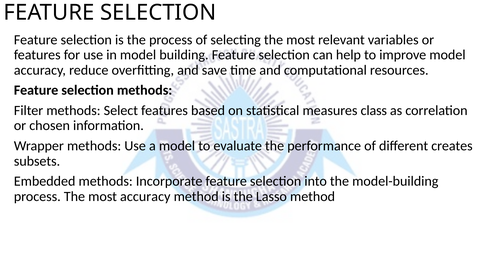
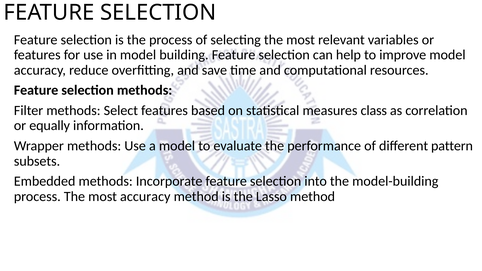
chosen: chosen -> equally (50, 126)
creates: creates -> pattern (452, 146)
